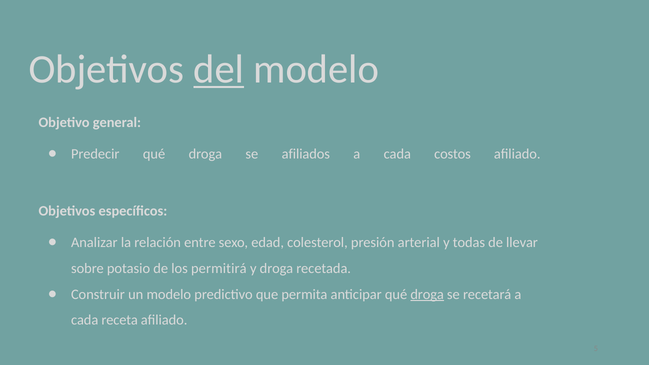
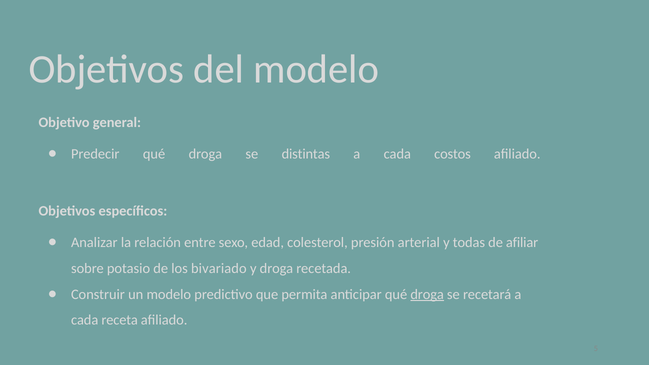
del underline: present -> none (219, 70)
afiliados: afiliados -> distintas (306, 154)
llevar: llevar -> afiliar (522, 243)
permitirá: permitirá -> bivariado (219, 268)
